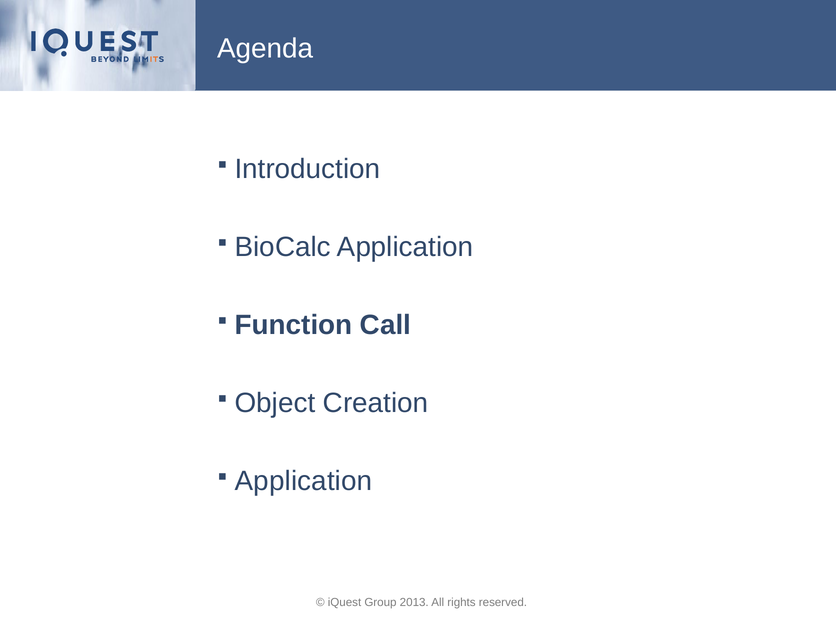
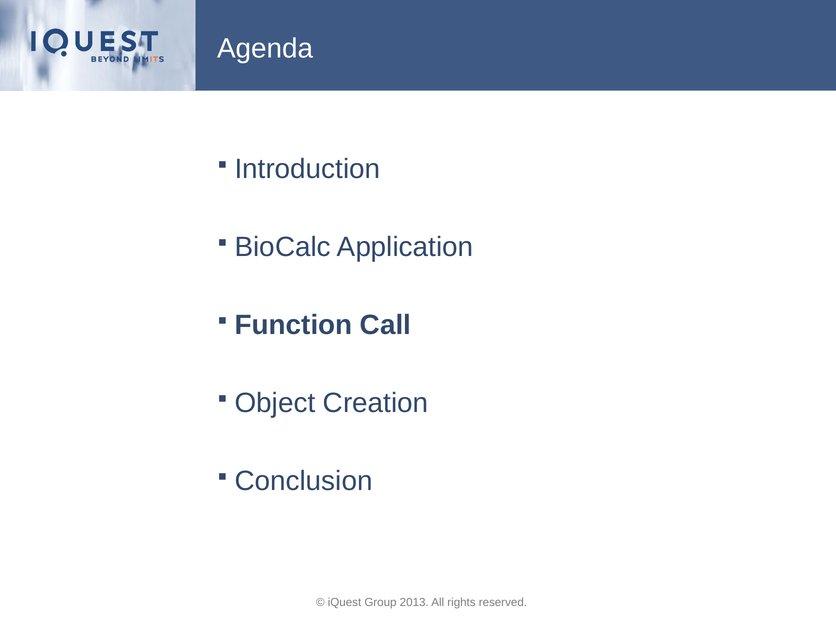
Application: Application -> Conclusion (304, 481)
